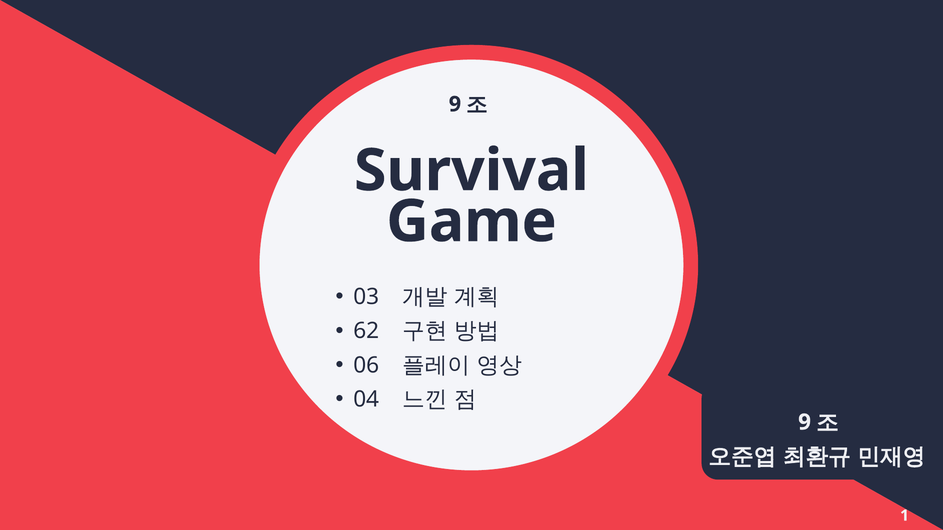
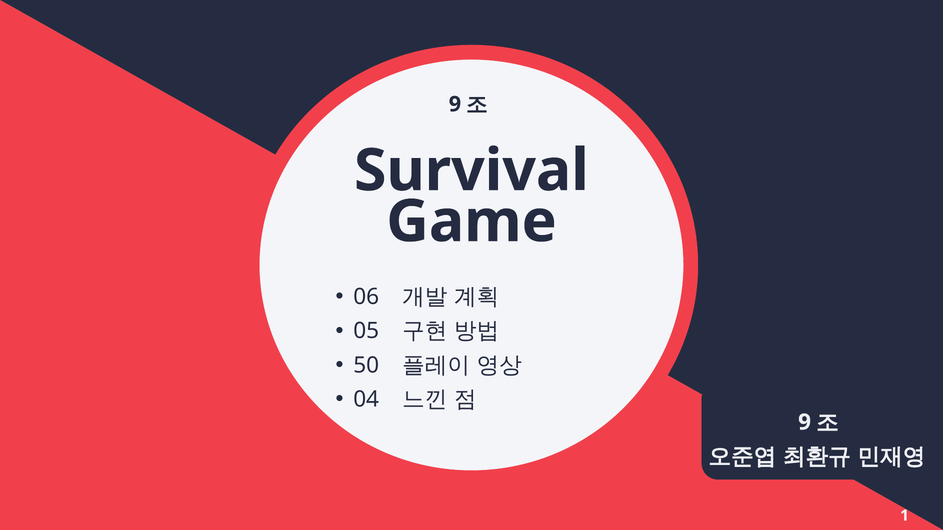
03: 03 -> 06 (366, 297)
62: 62 -> 05 (366, 331)
06: 06 -> 50 (366, 365)
